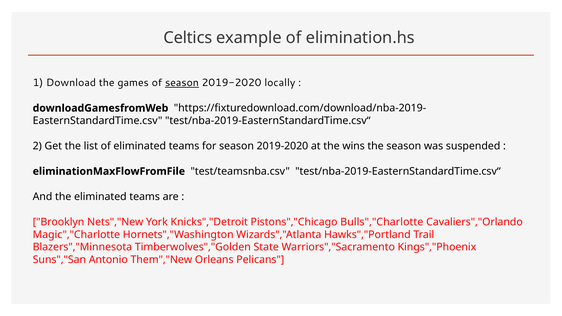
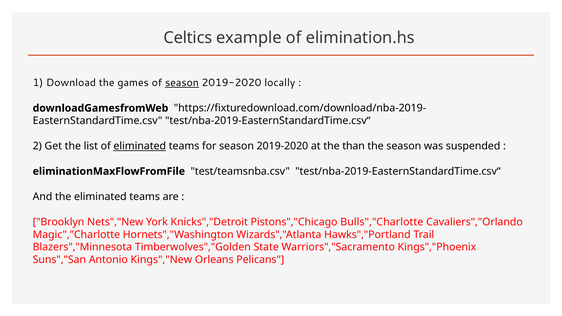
eliminated underline: none -> present (140, 146)
wins: wins -> than (354, 146)
Them","New: Them","New -> Kings","New (161, 260)
